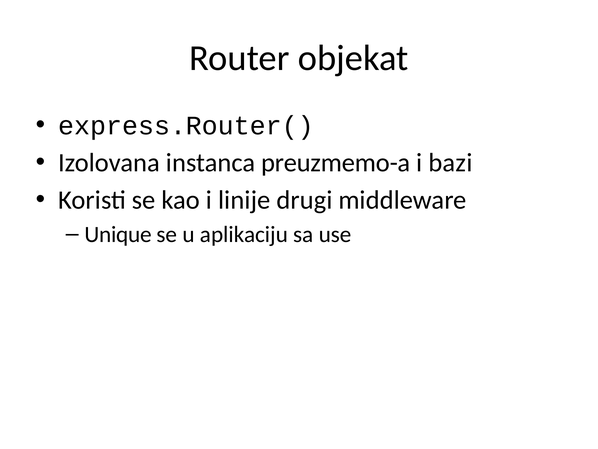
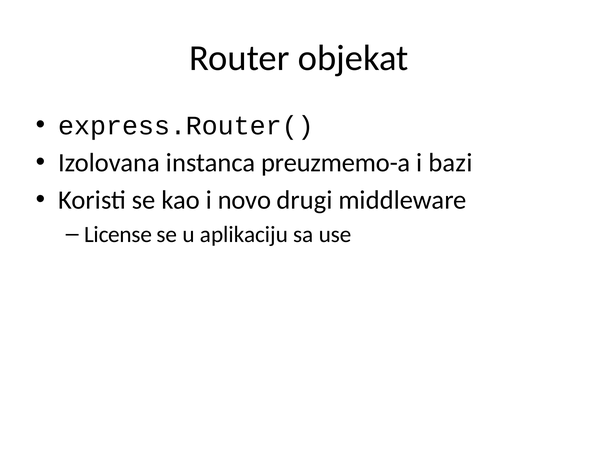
linije: linije -> novo (244, 200)
Unique: Unique -> License (118, 234)
